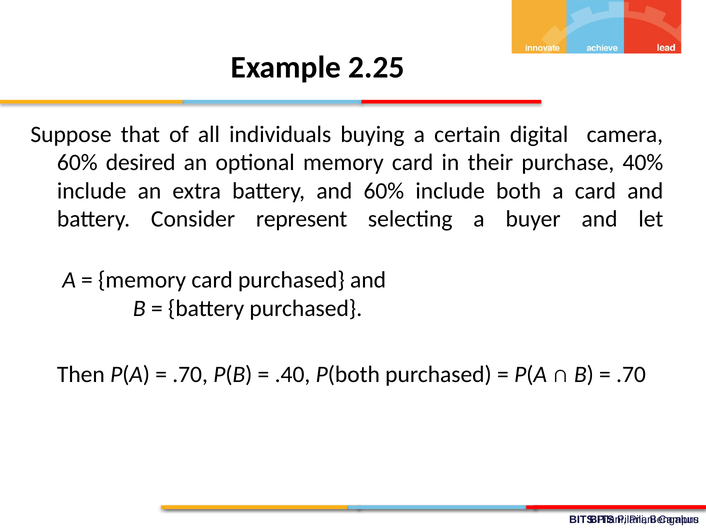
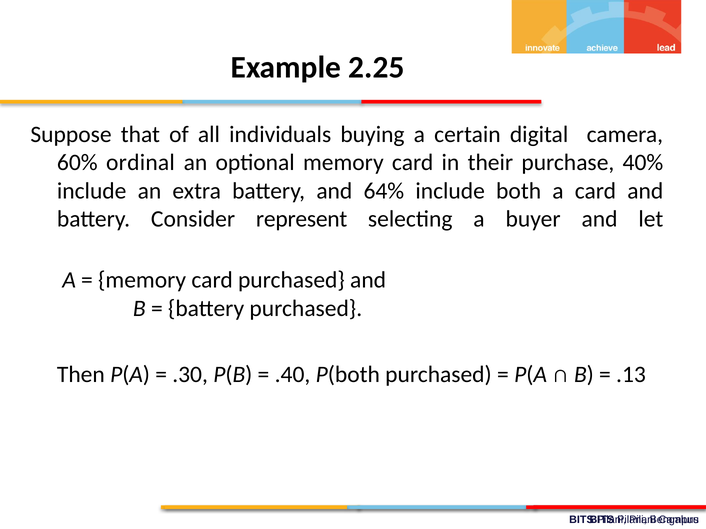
desired: desired -> ordinal (140, 163)
and 60%: 60% -> 64% (384, 191)
.70: .70 -> .30 (190, 375)
.70: .70 -> .13 (631, 375)
